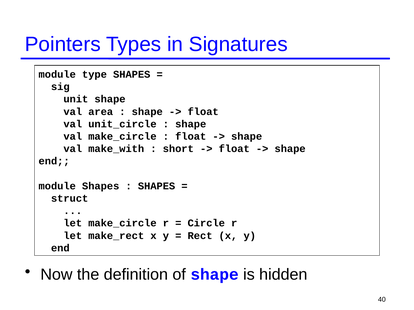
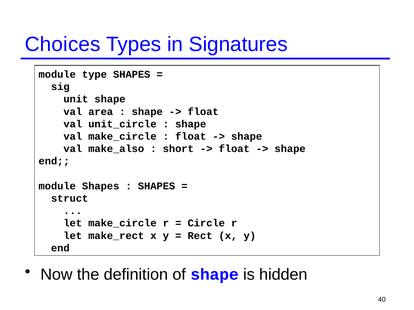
Pointers: Pointers -> Choices (63, 45)
make_with: make_with -> make_also (116, 149)
